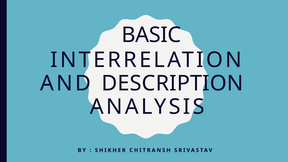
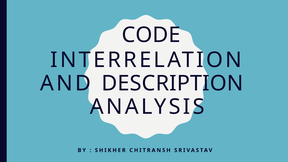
BASIC: BASIC -> CODE (151, 35)
